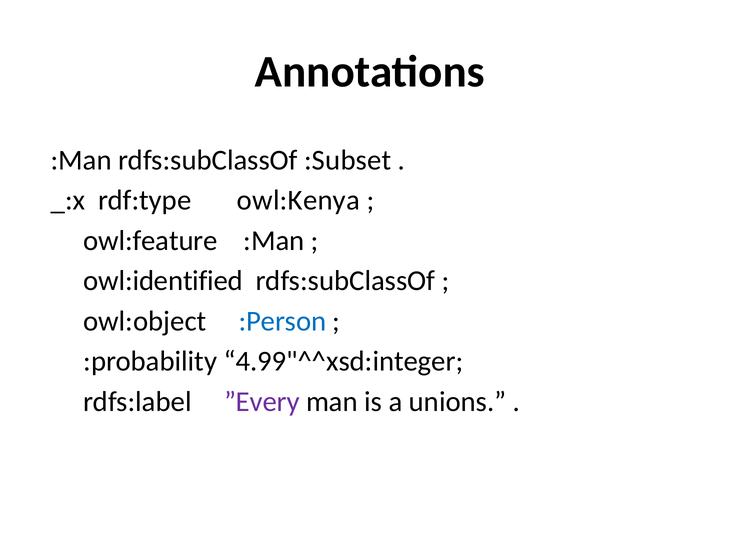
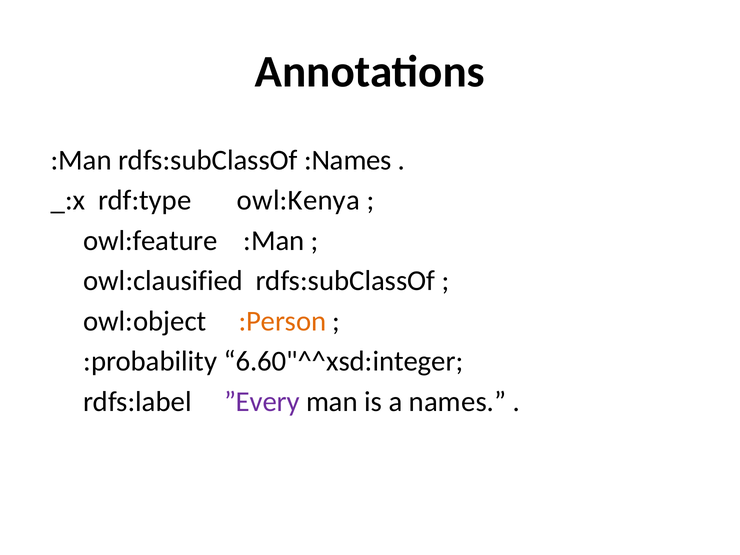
:Subset: :Subset -> :Names (348, 160)
owl:identified: owl:identified -> owl:clausified (163, 281)
:Person colour: blue -> orange (282, 321)
4.99"^^xsd:integer: 4.99"^^xsd:integer -> 6.60"^^xsd:integer (343, 361)
unions: unions -> names (458, 402)
